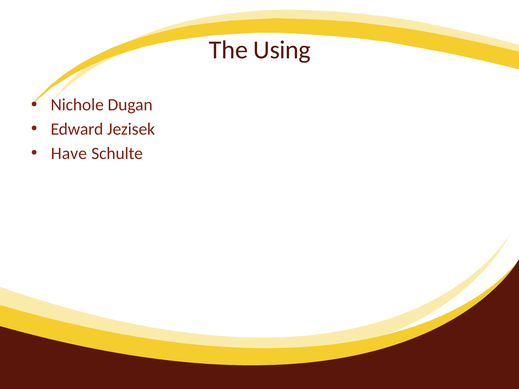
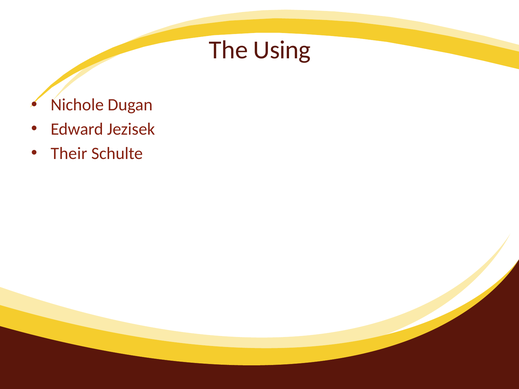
Have: Have -> Their (69, 153)
